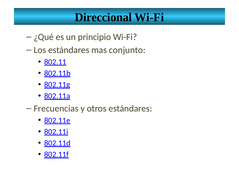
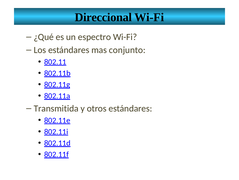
principio: principio -> espectro (94, 37)
Frecuencias: Frecuencias -> Transmitida (56, 108)
